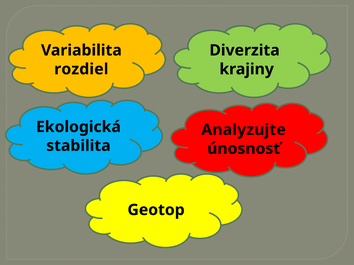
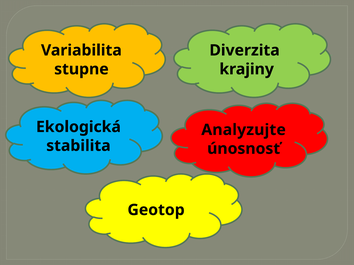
rozdiel: rozdiel -> stupne (81, 69)
